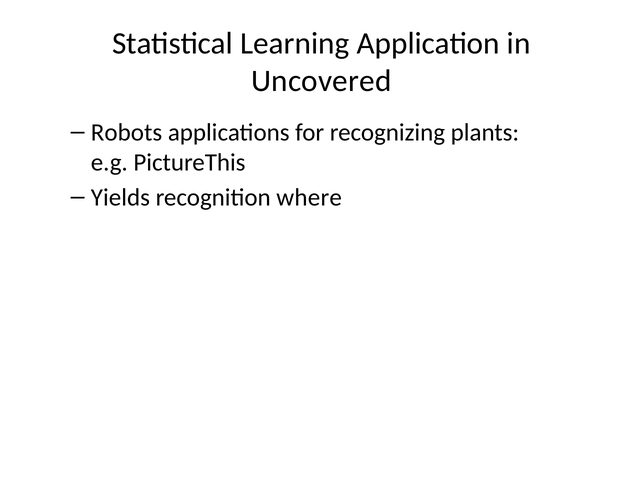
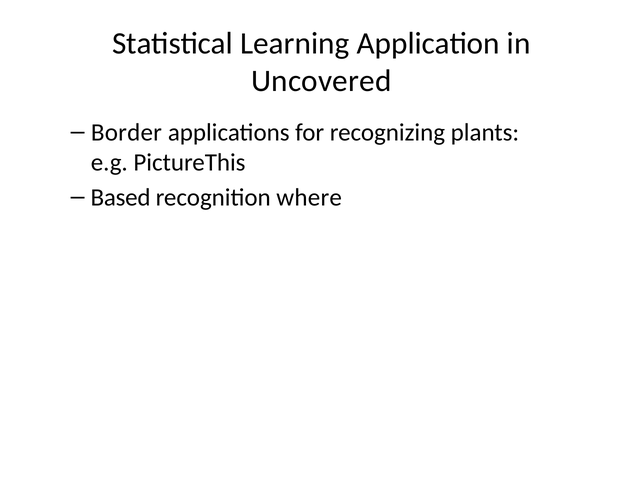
Robots: Robots -> Border (126, 132)
Yields: Yields -> Based (121, 198)
